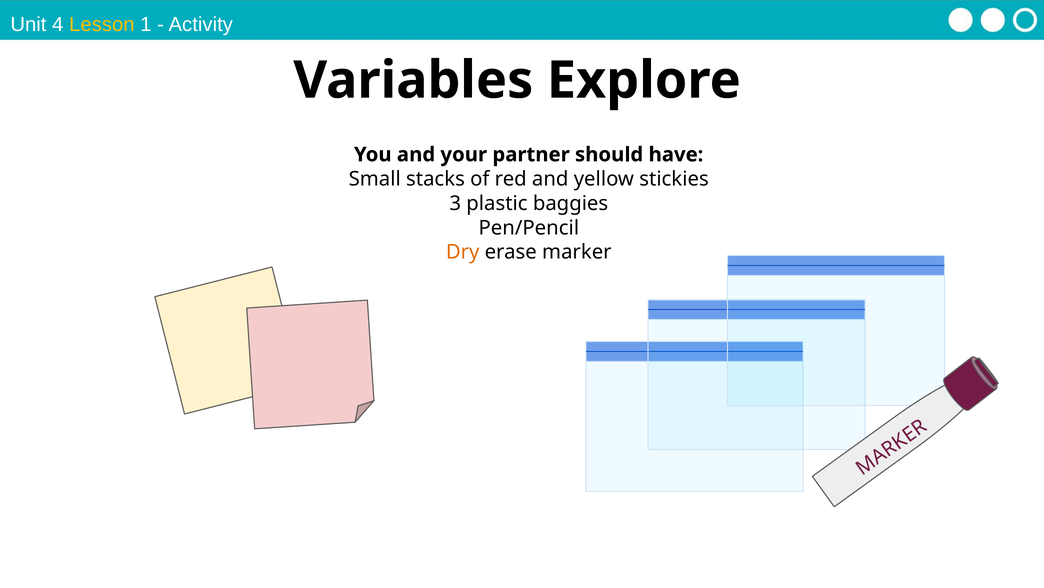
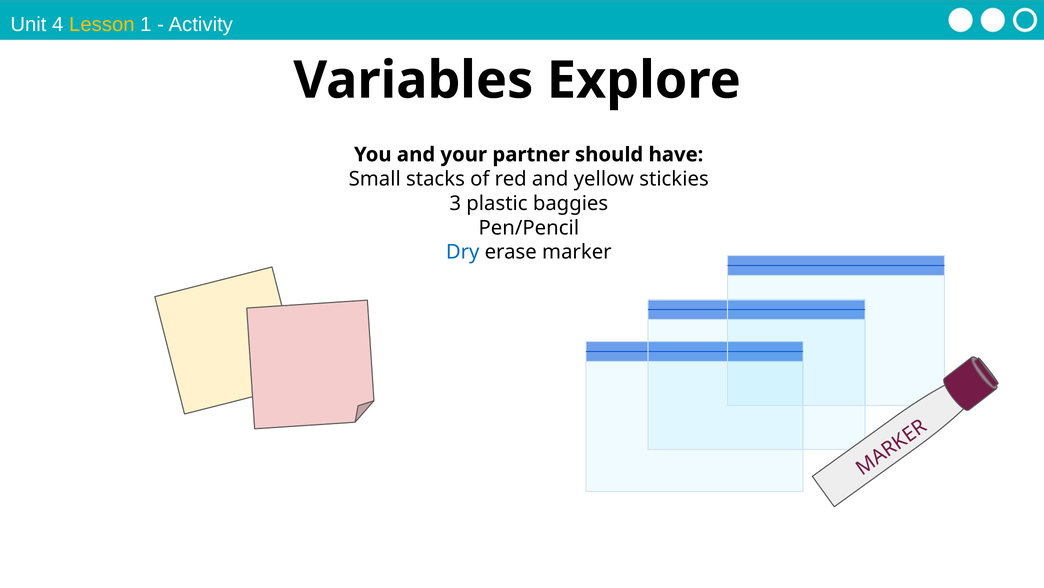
Dry colour: orange -> blue (463, 252)
